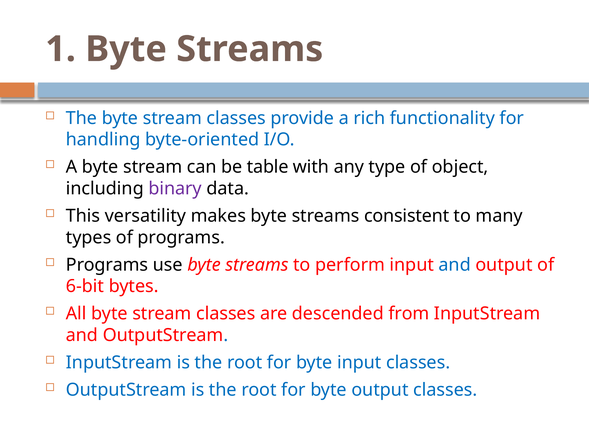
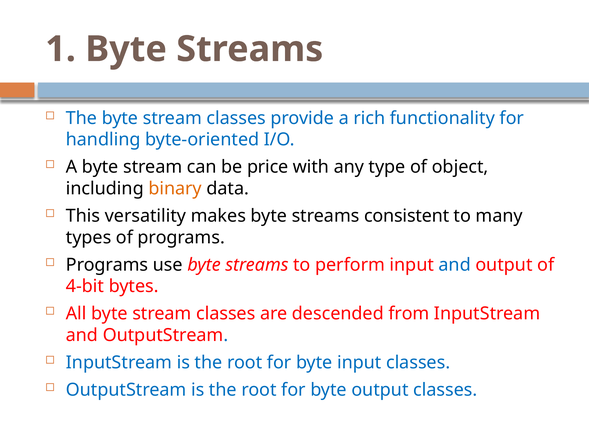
table: table -> price (268, 167)
binary colour: purple -> orange (175, 188)
6-bit: 6-bit -> 4-bit (85, 286)
